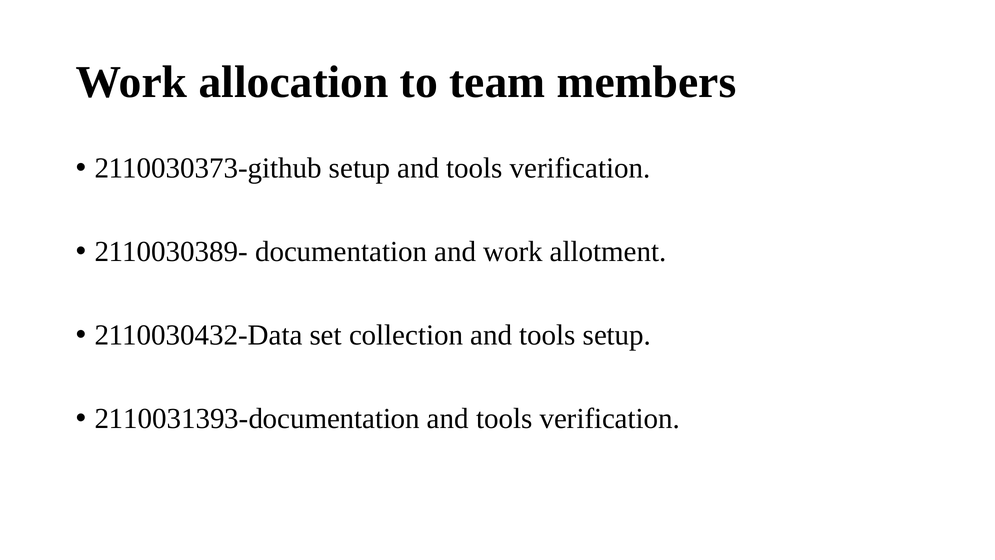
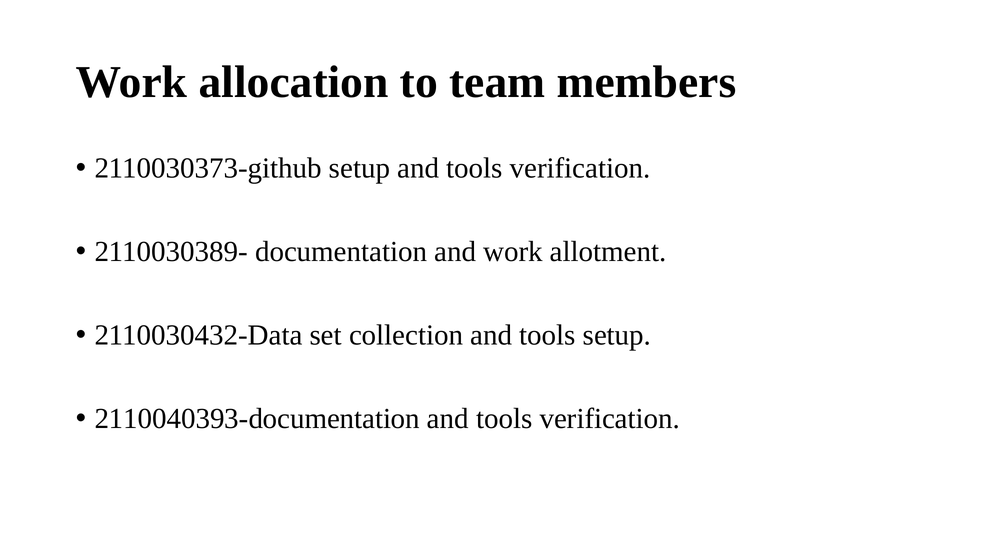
2110031393-documentation: 2110031393-documentation -> 2110040393-documentation (257, 419)
